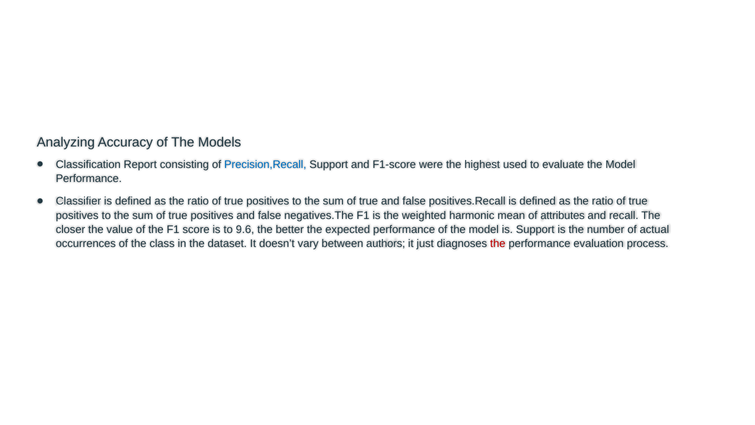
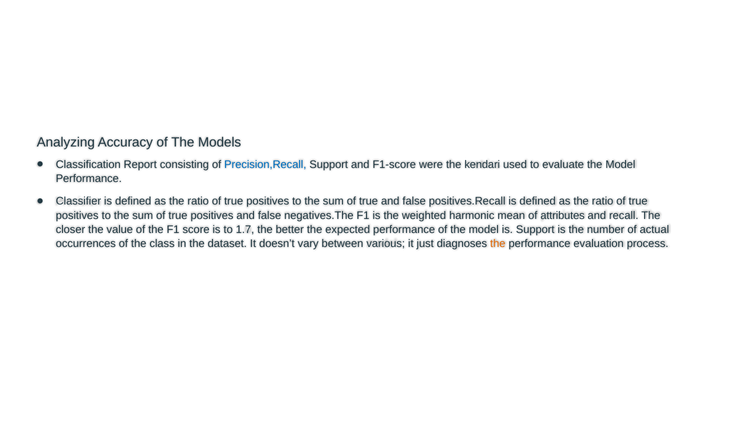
highest: highest -> kendari (482, 164)
9.6: 9.6 -> 1.7 (245, 229)
authors: authors -> various (386, 244)
the colour: red -> orange (498, 244)
